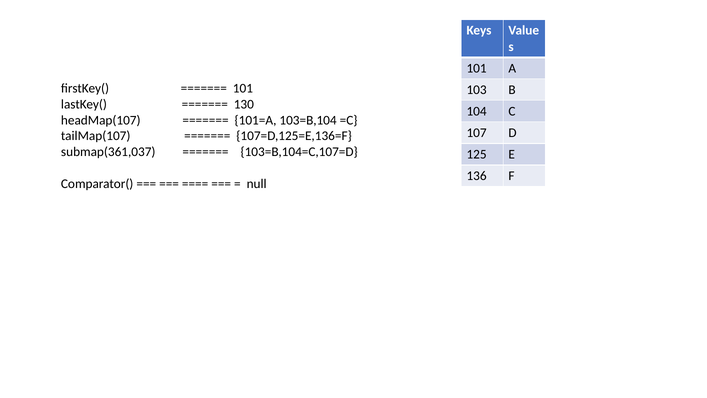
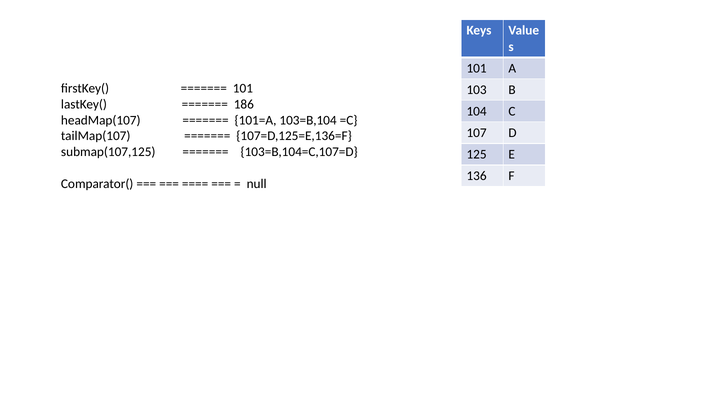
130: 130 -> 186 (244, 104)
submap(361,037: submap(361,037 -> submap(107,125 (108, 152)
